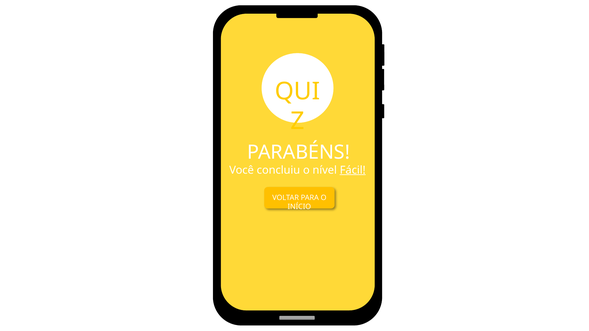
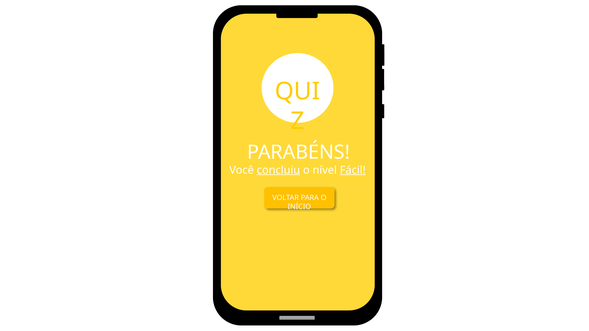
concluiu underline: none -> present (278, 170)
